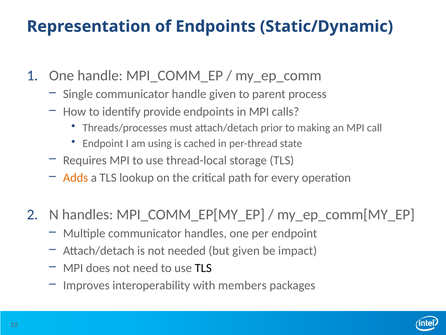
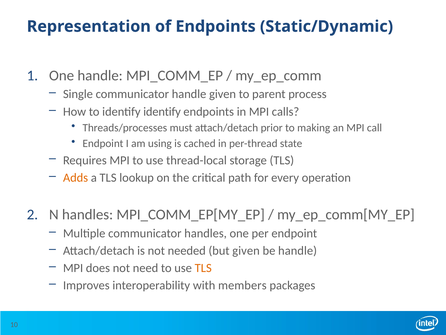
identify provide: provide -> identify (162, 111)
be impact: impact -> handle (298, 250)
TLS colour: black -> orange (203, 268)
